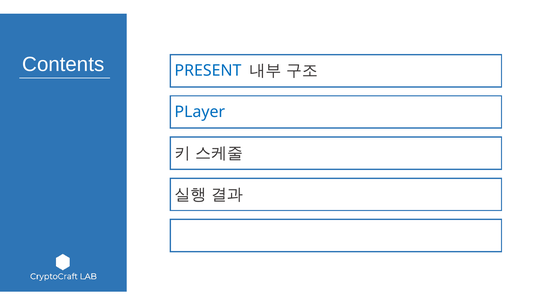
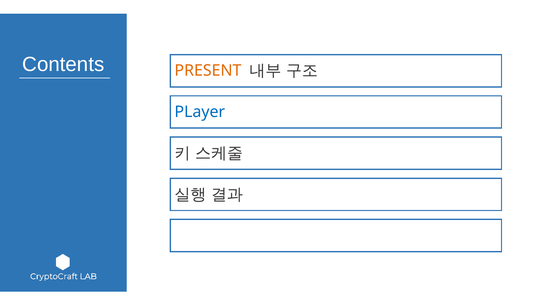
PRESENT colour: blue -> orange (208, 71)
